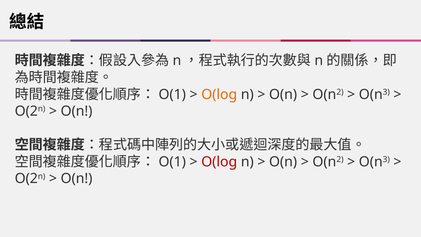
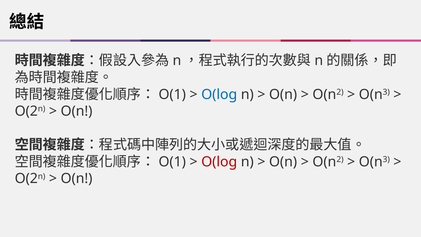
O(log colour: orange -> blue (219, 94)
